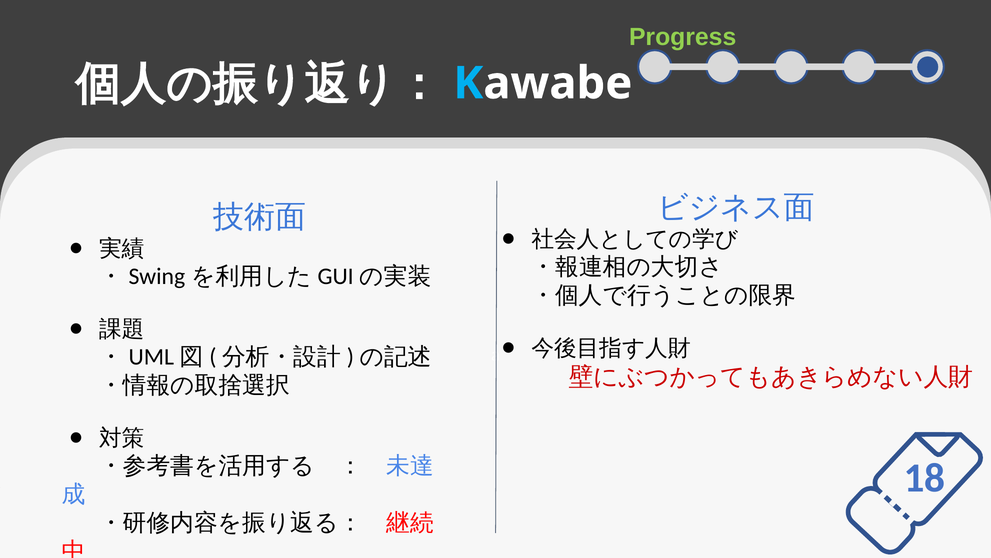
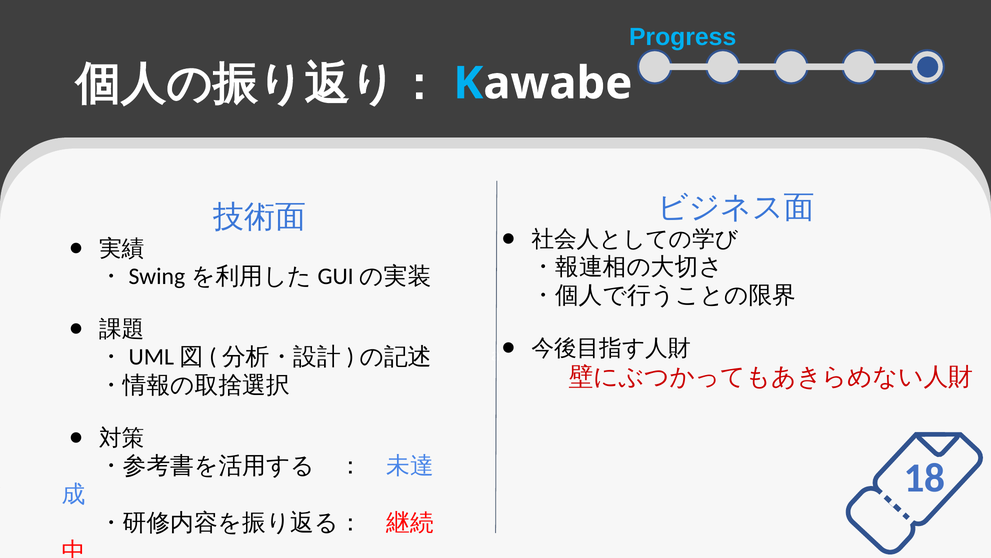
Progress colour: light green -> light blue (683, 37)
